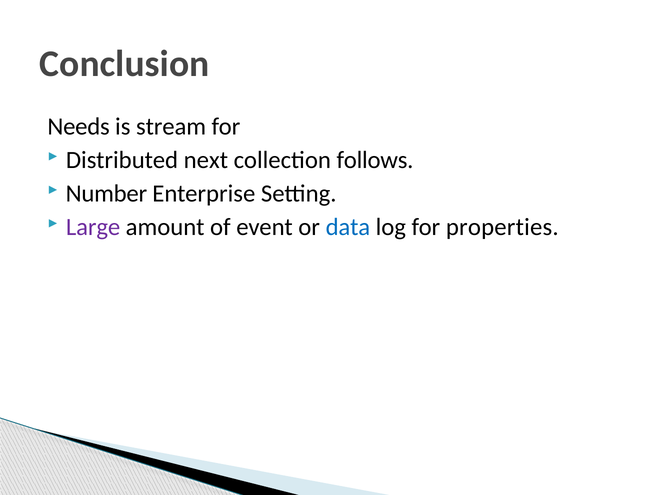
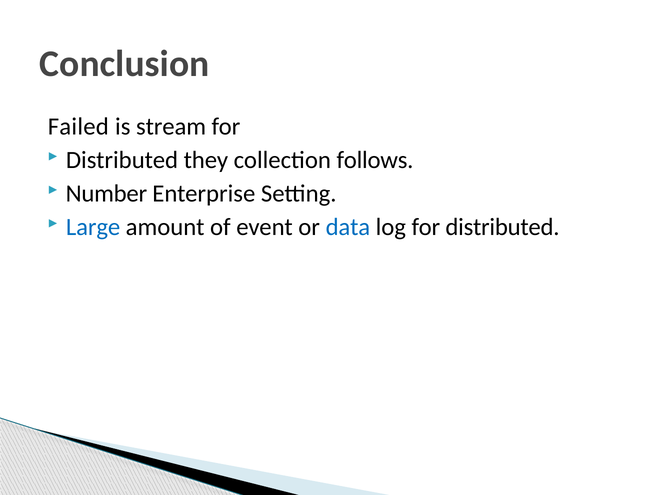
Needs: Needs -> Failed (78, 127)
next: next -> they (206, 160)
Large colour: purple -> blue (93, 227)
for properties: properties -> distributed (502, 227)
